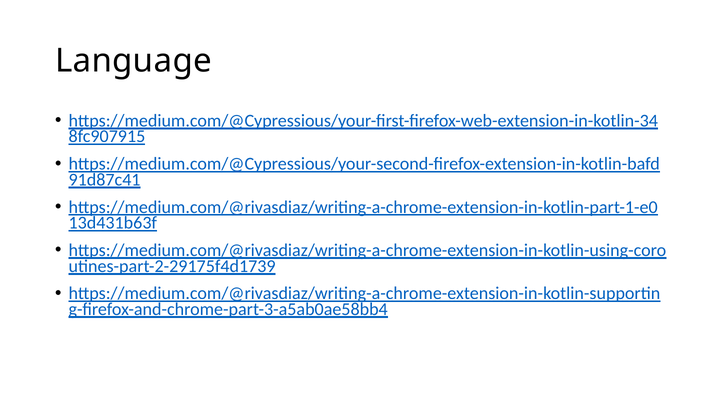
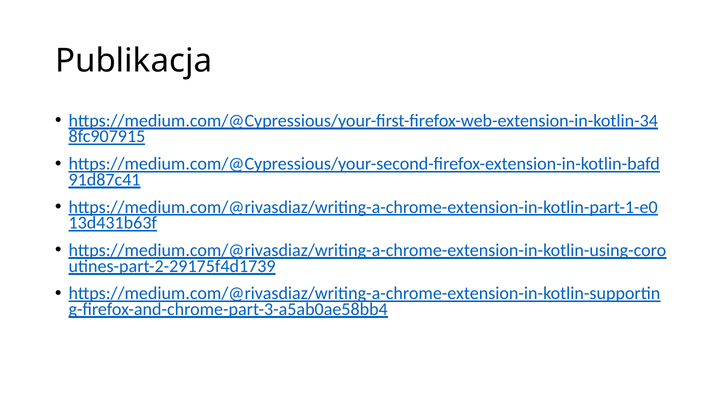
Language: Language -> Publikacja (134, 61)
